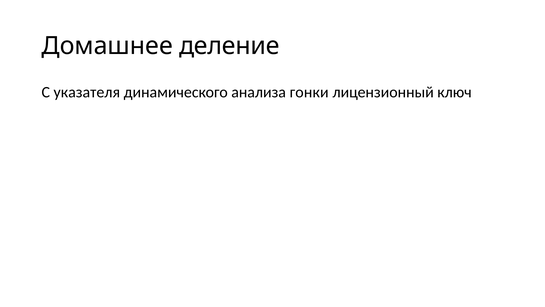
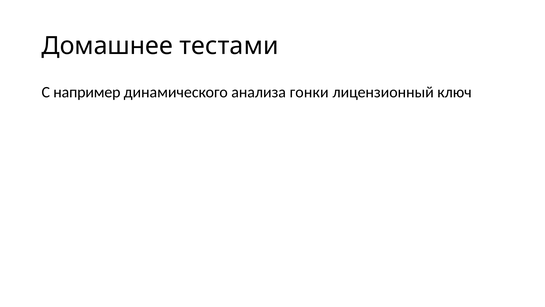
деление: деление -> тестами (229, 46)
указателя: указателя -> например (87, 92)
